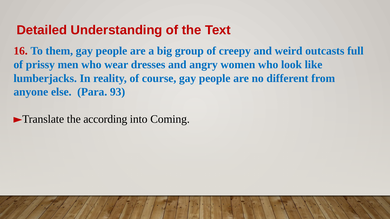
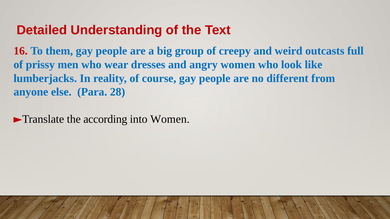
93: 93 -> 28 (118, 92)
into Coming: Coming -> Women (170, 119)
